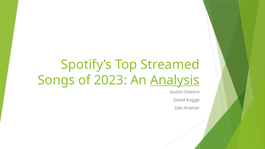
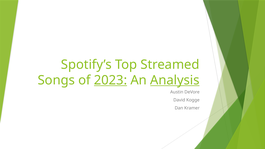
2023 underline: none -> present (110, 80)
